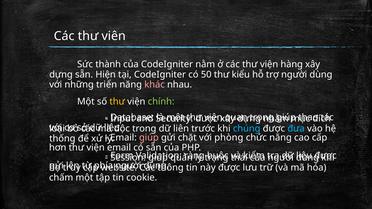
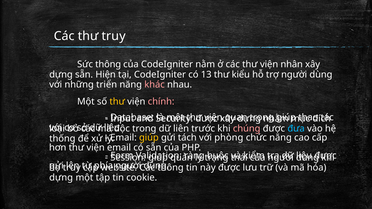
thư viên: viên -> truy (114, 36)
Sức thành: thành -> thông (108, 65)
hàng: hàng -> nhân (292, 65)
50: 50 -> 13 (206, 75)
chính colour: light green -> pink (161, 102)
chúng colour: light blue -> pink (247, 129)
giúp colour: pink -> yellow (149, 138)
chặt: chặt -> tách (187, 138)
chấm: chấm -> dựng (61, 178)
